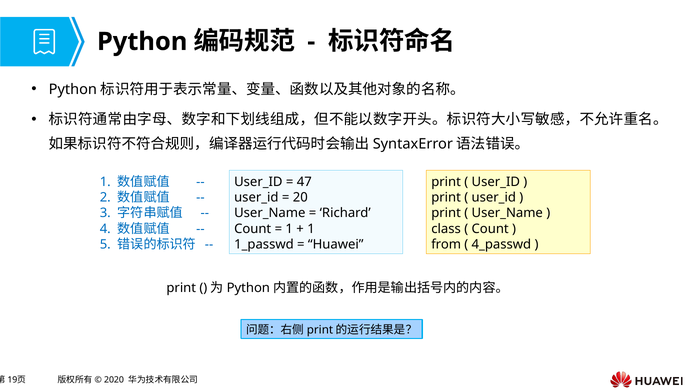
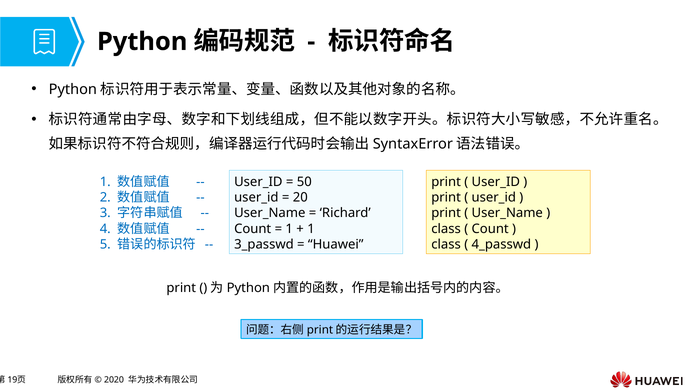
47: 47 -> 50 (304, 182)
1_passwd: 1_passwd -> 3_passwd (264, 245)
from: from -> class (446, 245)
